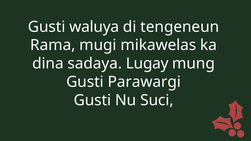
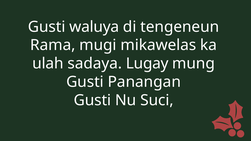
dina: dina -> ulah (48, 64)
Parawargi: Parawargi -> Panangan (144, 82)
